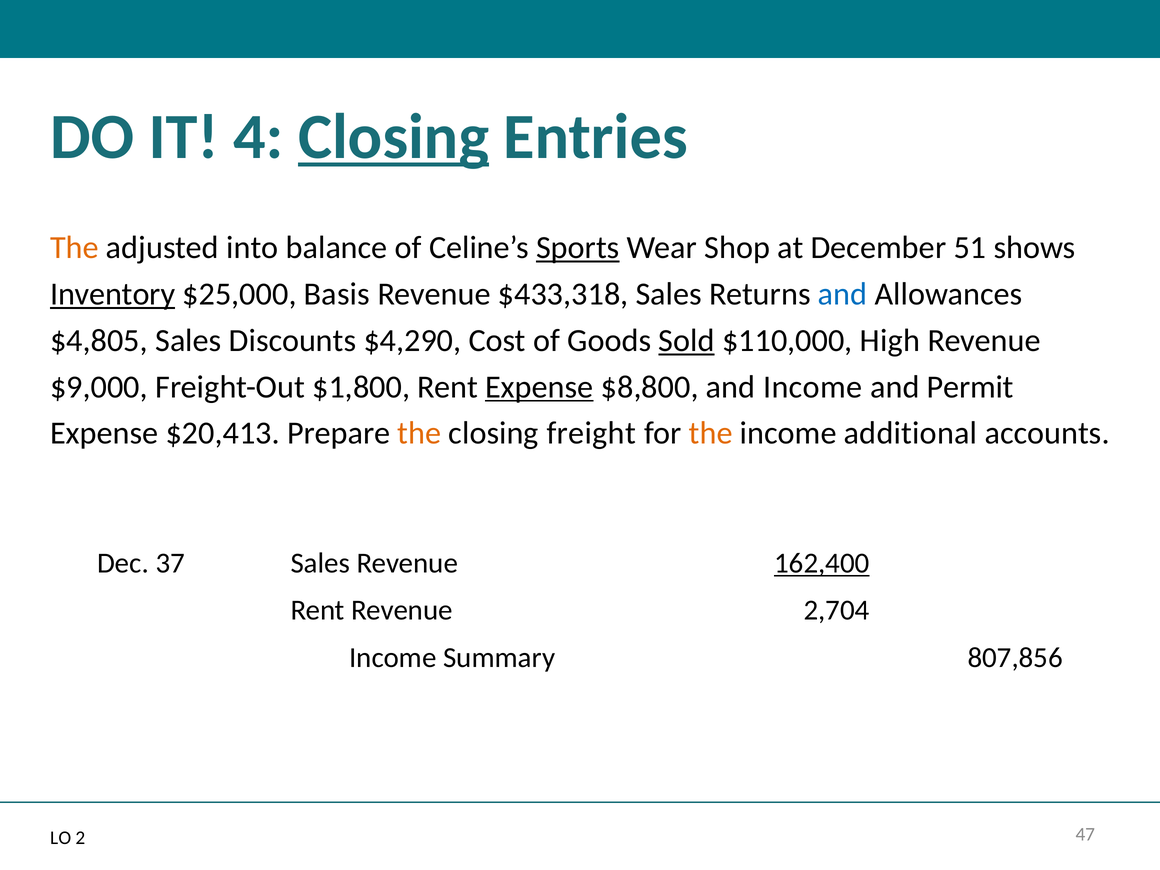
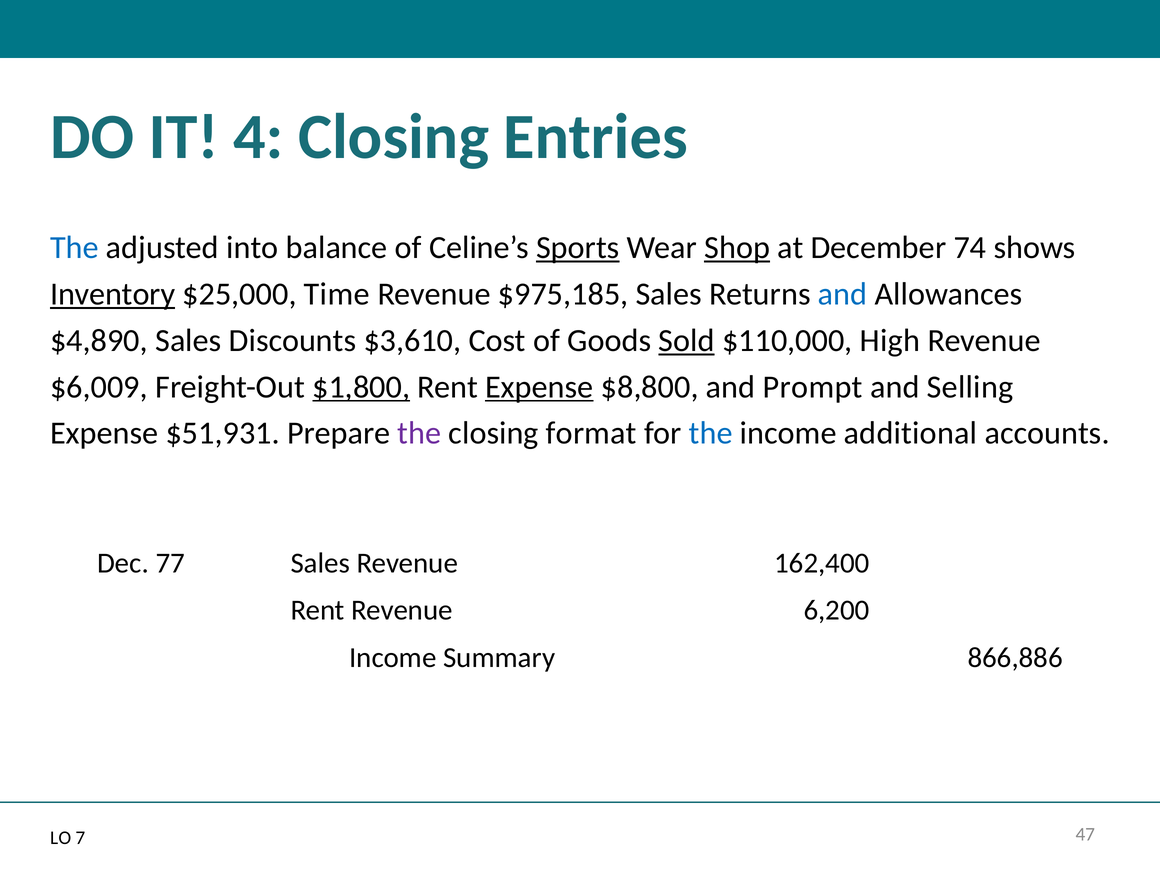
Closing underline: present -> none (394, 137)
The colour: orange -> blue (74, 248)
Shop underline: none -> present (737, 248)
51: 51 -> 74 (970, 248)
Basis: Basis -> Time (337, 294)
$433,318: $433,318 -> $975,185 (563, 294)
$4,805: $4,805 -> $4,890 (99, 341)
$4,290: $4,290 -> $3,610 (412, 341)
$9,000: $9,000 -> $6,009 (99, 387)
$1,800 underline: none -> present (361, 387)
and Income: Income -> Prompt (813, 387)
Permit: Permit -> Selling (970, 387)
$20,413: $20,413 -> $51,931 (223, 433)
the colour: orange -> purple (419, 433)
freight: freight -> format (591, 433)
the colour: orange -> blue (711, 433)
37: 37 -> 77 (170, 563)
162,400 underline: present -> none (822, 563)
2,704: 2,704 -> 6,200 (836, 610)
807,856: 807,856 -> 866,886 (1015, 657)
2: 2 -> 7 (80, 838)
